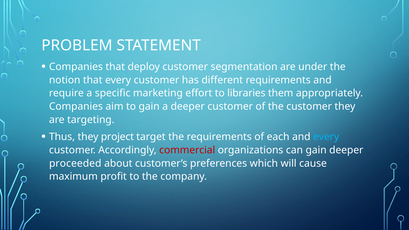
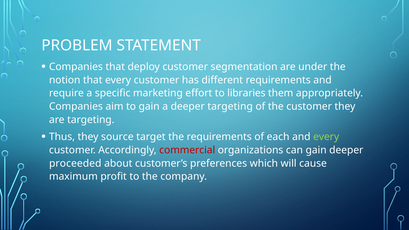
deeper customer: customer -> targeting (230, 107)
project: project -> source (117, 137)
every colour: light blue -> light green (326, 137)
